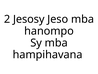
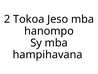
Jesosy: Jesosy -> Tokoa (29, 19)
